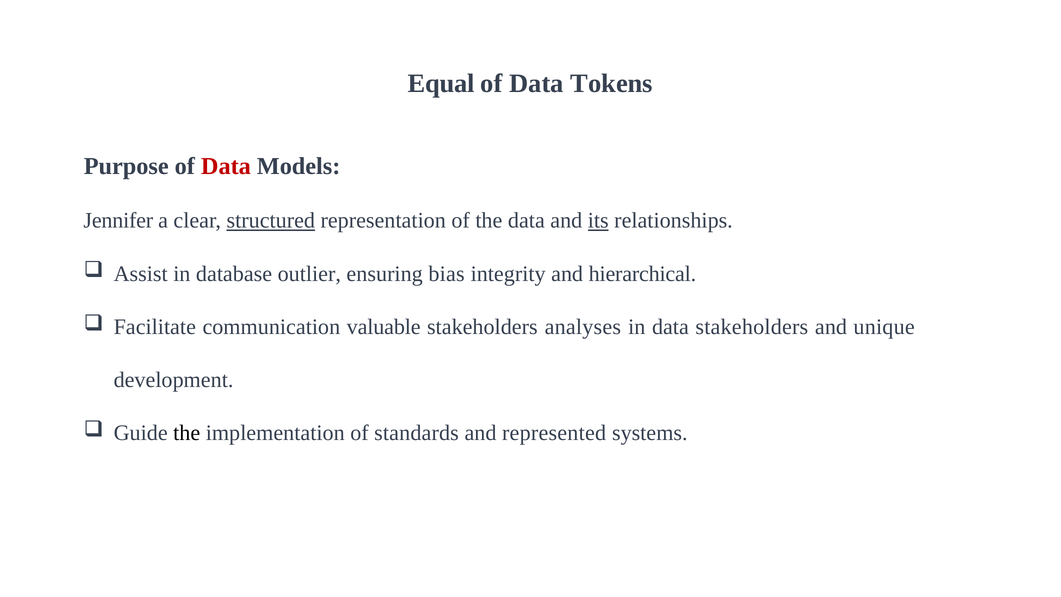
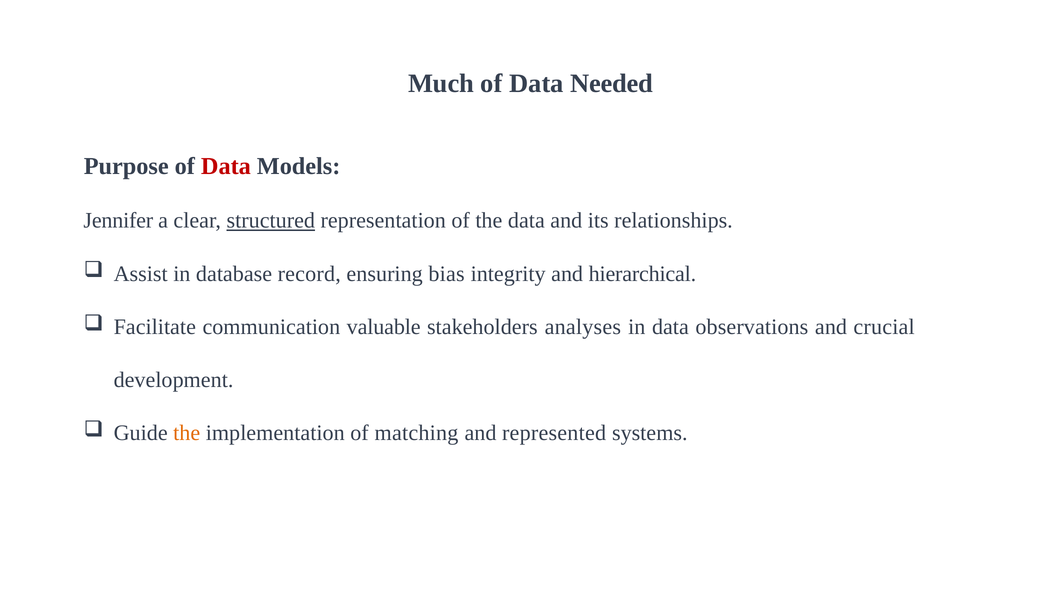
Equal: Equal -> Much (441, 83)
Tokens: Tokens -> Needed (612, 83)
its underline: present -> none (598, 221)
outlier: outlier -> record (309, 274)
data stakeholders: stakeholders -> observations (752, 327)
unique: unique -> crucial (884, 327)
the colour: black -> orange (187, 433)
standards: standards -> matching (416, 433)
